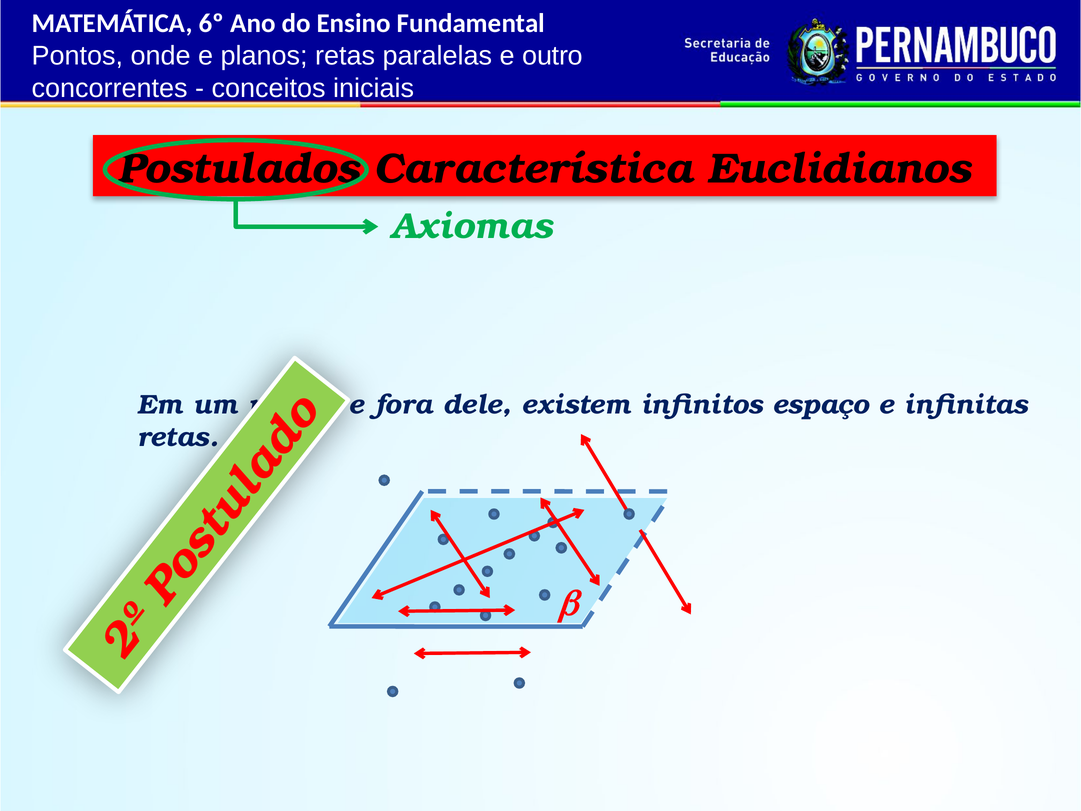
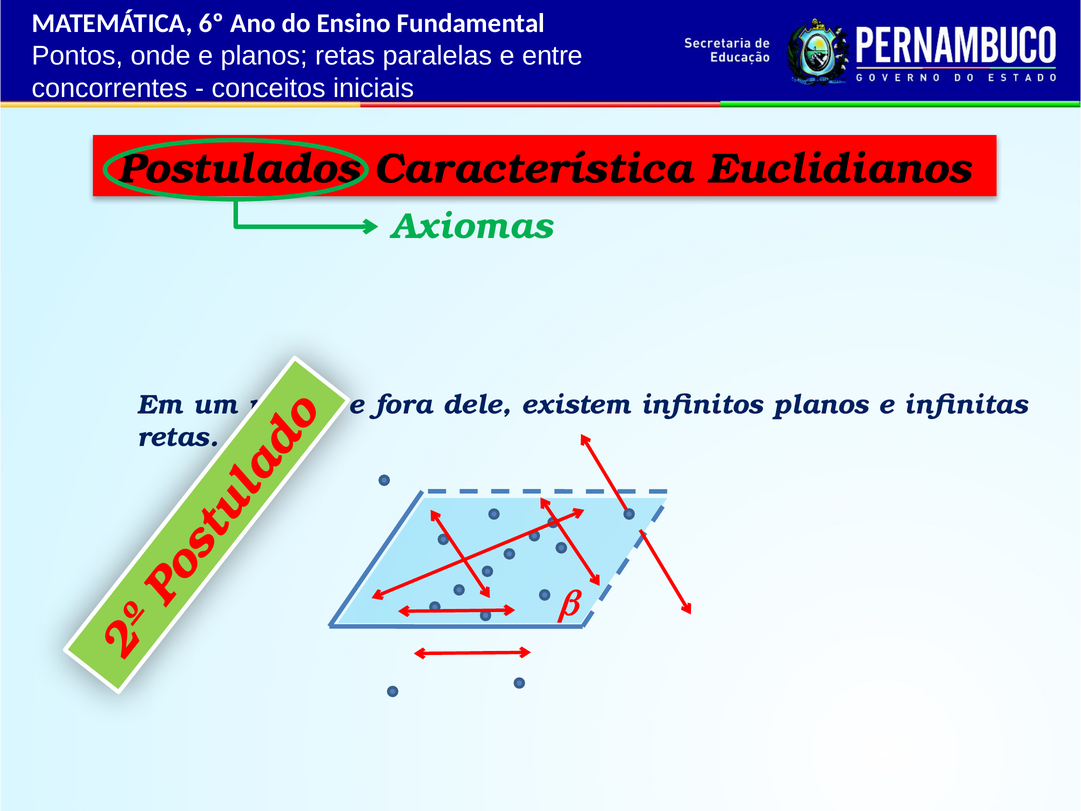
outro: outro -> entre (553, 56)
infinitos espaço: espaço -> planos (821, 405)
